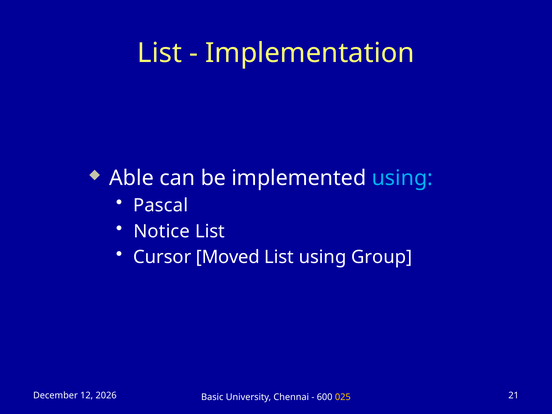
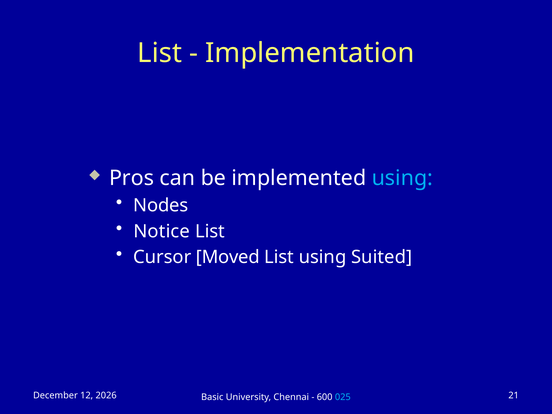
Able: Able -> Pros (132, 178)
Pascal: Pascal -> Nodes (161, 206)
Group: Group -> Suited (382, 257)
025 colour: yellow -> light blue (343, 397)
